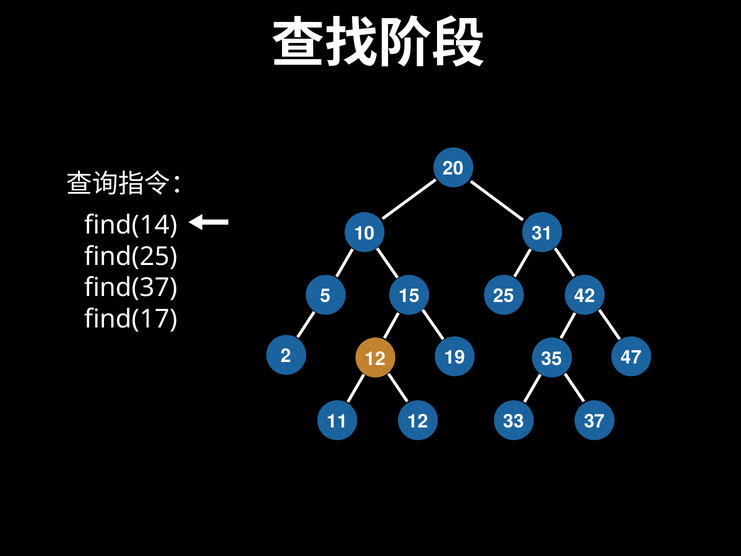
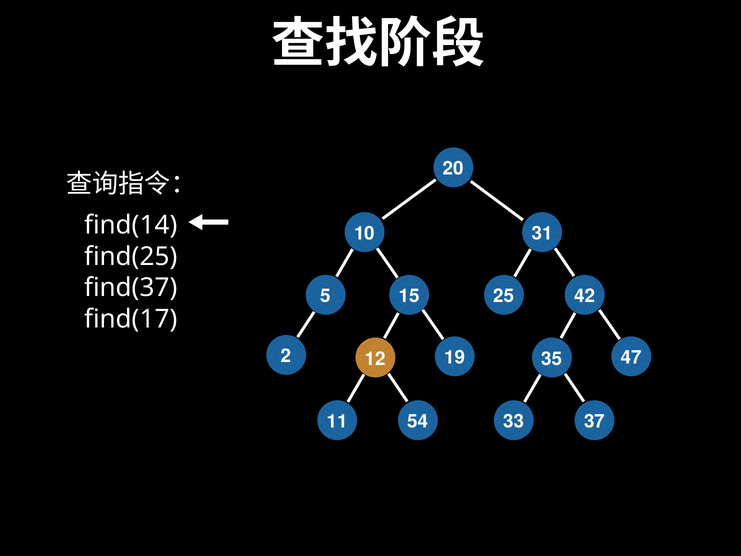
11 12: 12 -> 54 (418, 421)
